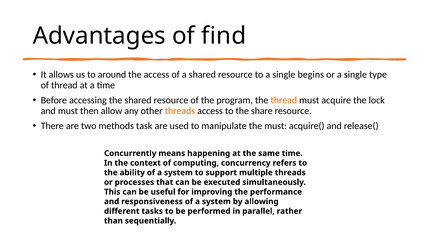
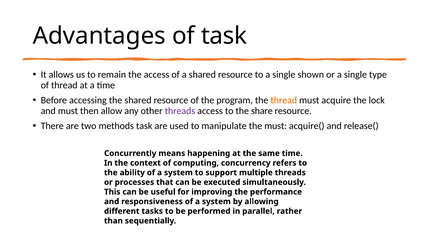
of find: find -> task (224, 36)
around: around -> remain (112, 75)
begins: begins -> shown (311, 75)
threads colour: orange -> purple (180, 111)
